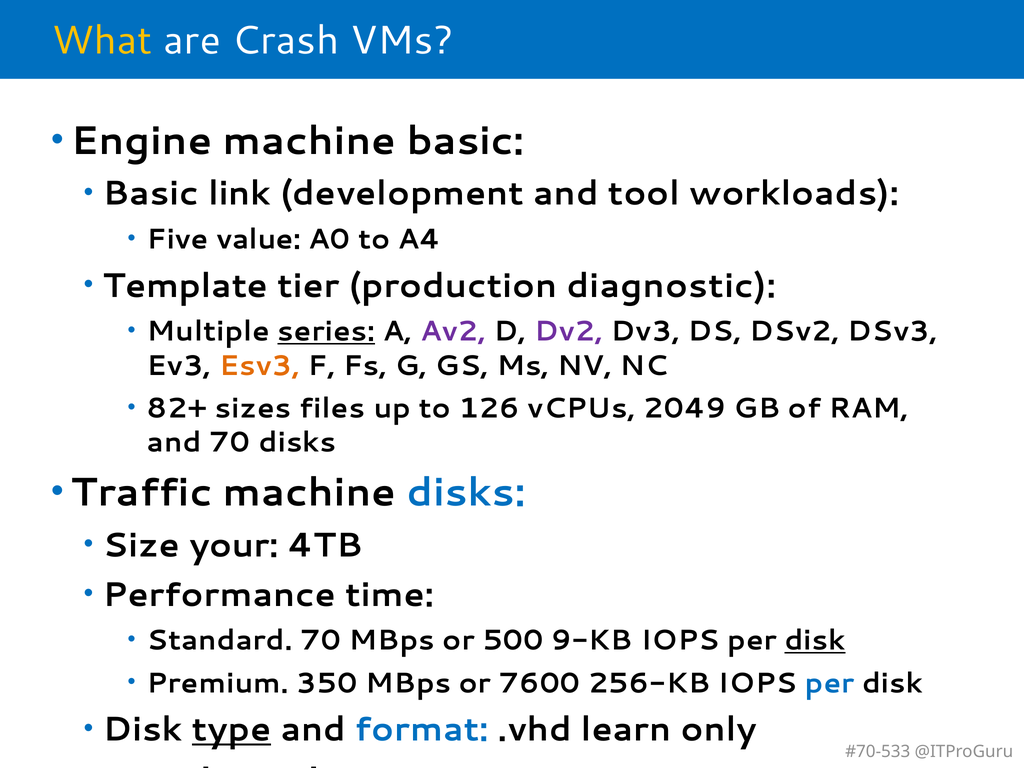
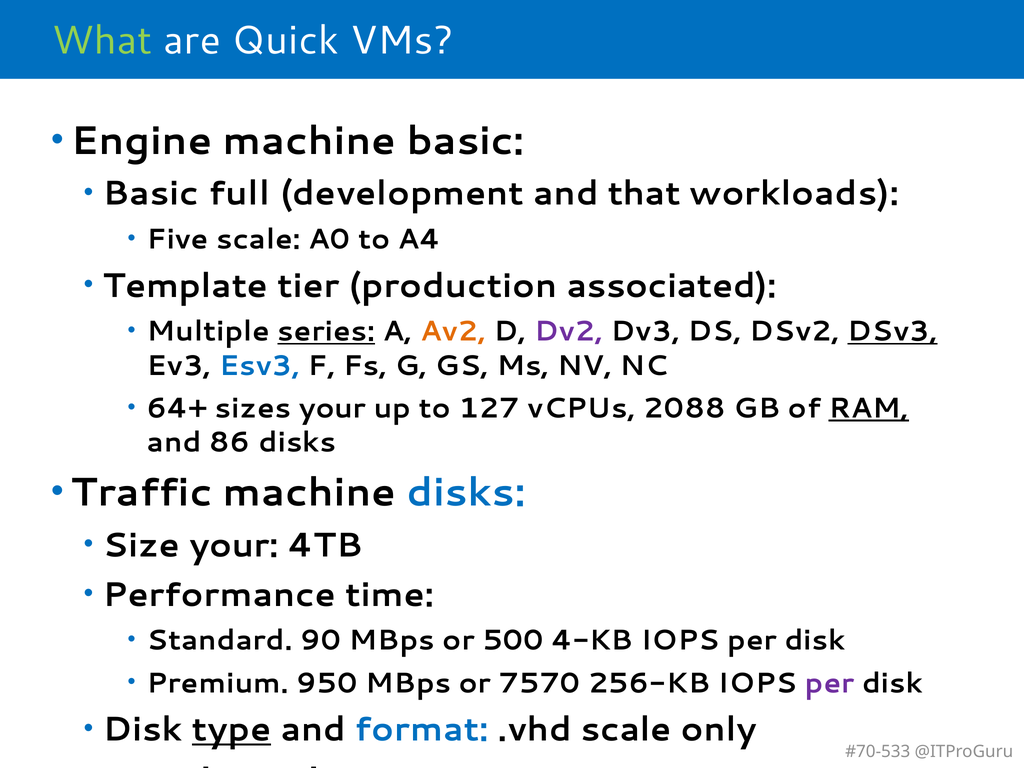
What colour: yellow -> light green (102, 40)
Crash: Crash -> Quick (286, 40)
link: link -> full (239, 194)
tool: tool -> that (644, 194)
Five value: value -> scale (259, 239)
diagnostic: diagnostic -> associated (672, 286)
Av2 colour: purple -> orange (453, 331)
DSv3 underline: none -> present (892, 331)
Esv3 colour: orange -> blue (260, 366)
82+: 82+ -> 64+ (177, 408)
sizes files: files -> your (332, 408)
126: 126 -> 127 (489, 408)
2049: 2049 -> 2088 (684, 408)
RAM underline: none -> present (869, 408)
and 70: 70 -> 86 (230, 442)
Standard 70: 70 -> 90 (321, 641)
9-KB: 9-KB -> 4-KB (592, 641)
disk underline: present -> none (815, 641)
350: 350 -> 950 (327, 683)
7600: 7600 -> 7570 (540, 683)
per colour: blue -> purple (830, 683)
.vhd learn: learn -> scale (626, 730)
